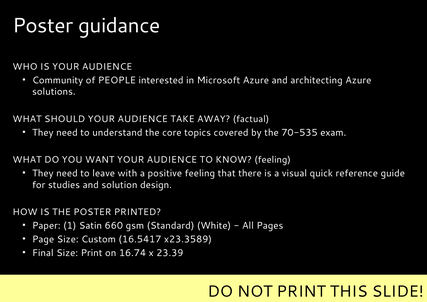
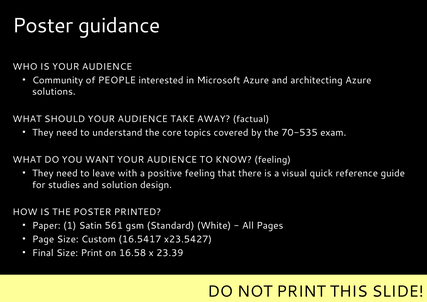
660: 660 -> 561 (114, 226)
x23.3589: x23.3589 -> x23.5427 (188, 239)
16.74: 16.74 -> 16.58 (132, 253)
